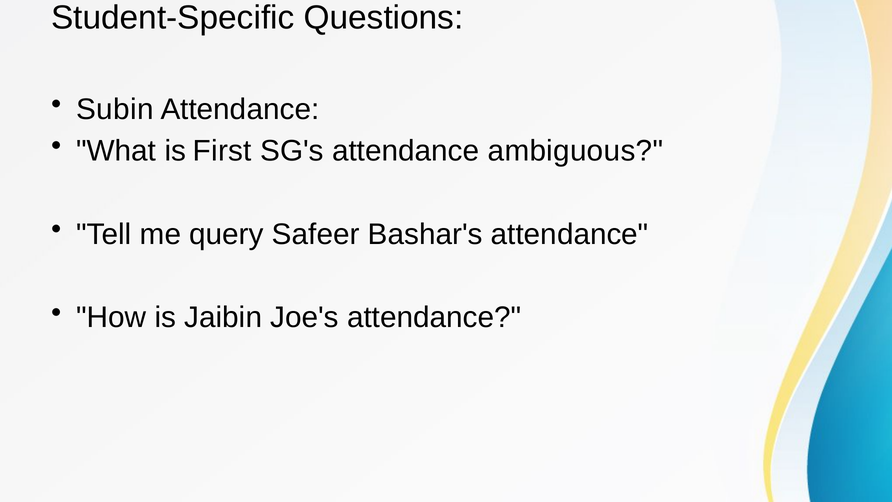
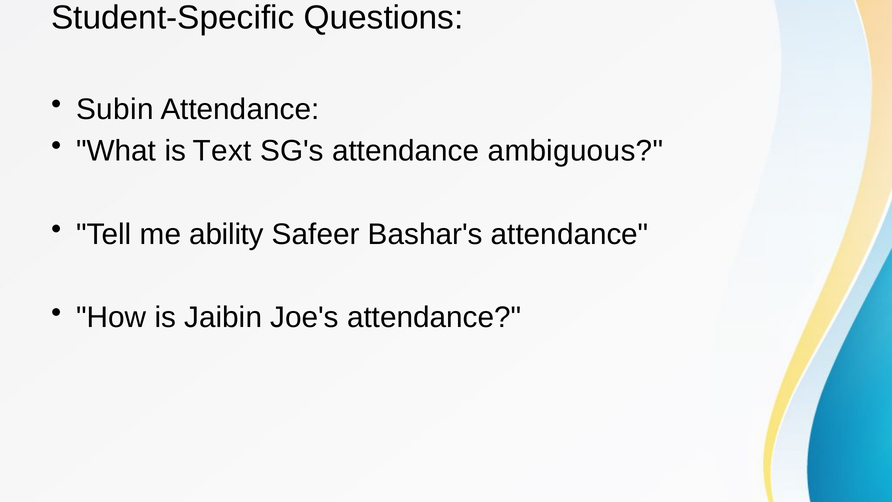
First: First -> Text (222, 151)
query: query -> ability (227, 234)
